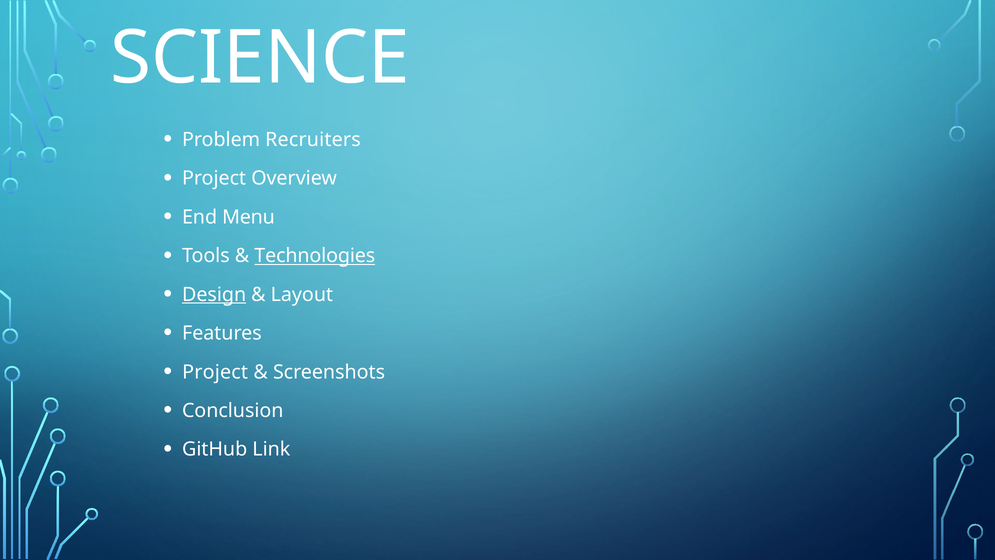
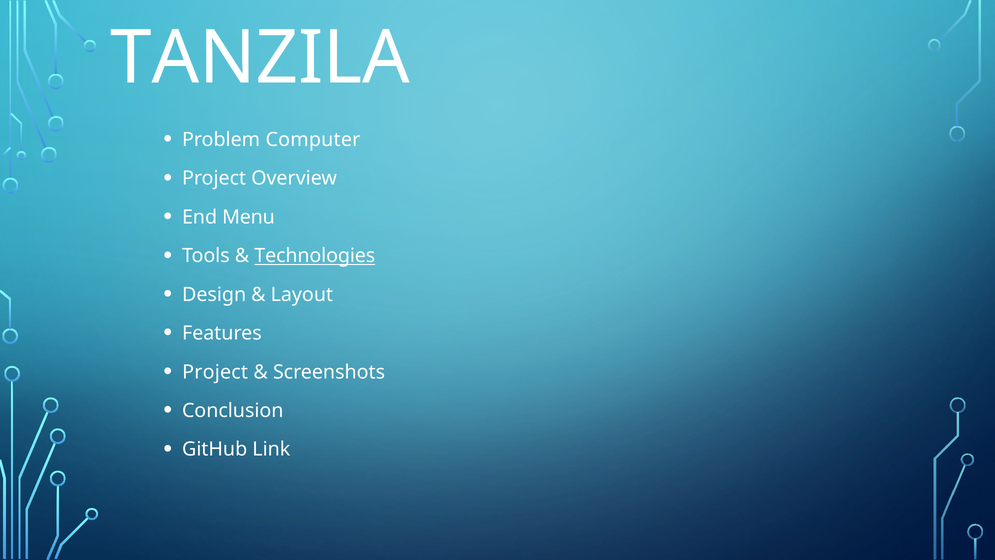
SCIENCE: SCIENCE -> TANZILA (260, 58)
Recruiters: Recruiters -> Computer (313, 140)
Design underline: present -> none (214, 294)
